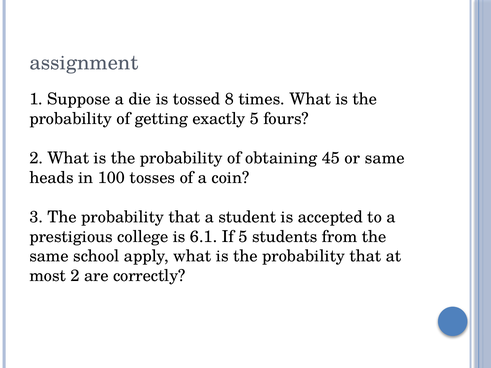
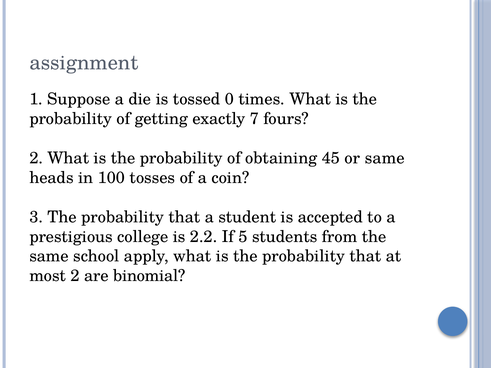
8: 8 -> 0 (229, 99)
exactly 5: 5 -> 7 (254, 119)
6.1: 6.1 -> 2.2 (204, 237)
correctly: correctly -> binomial (149, 276)
